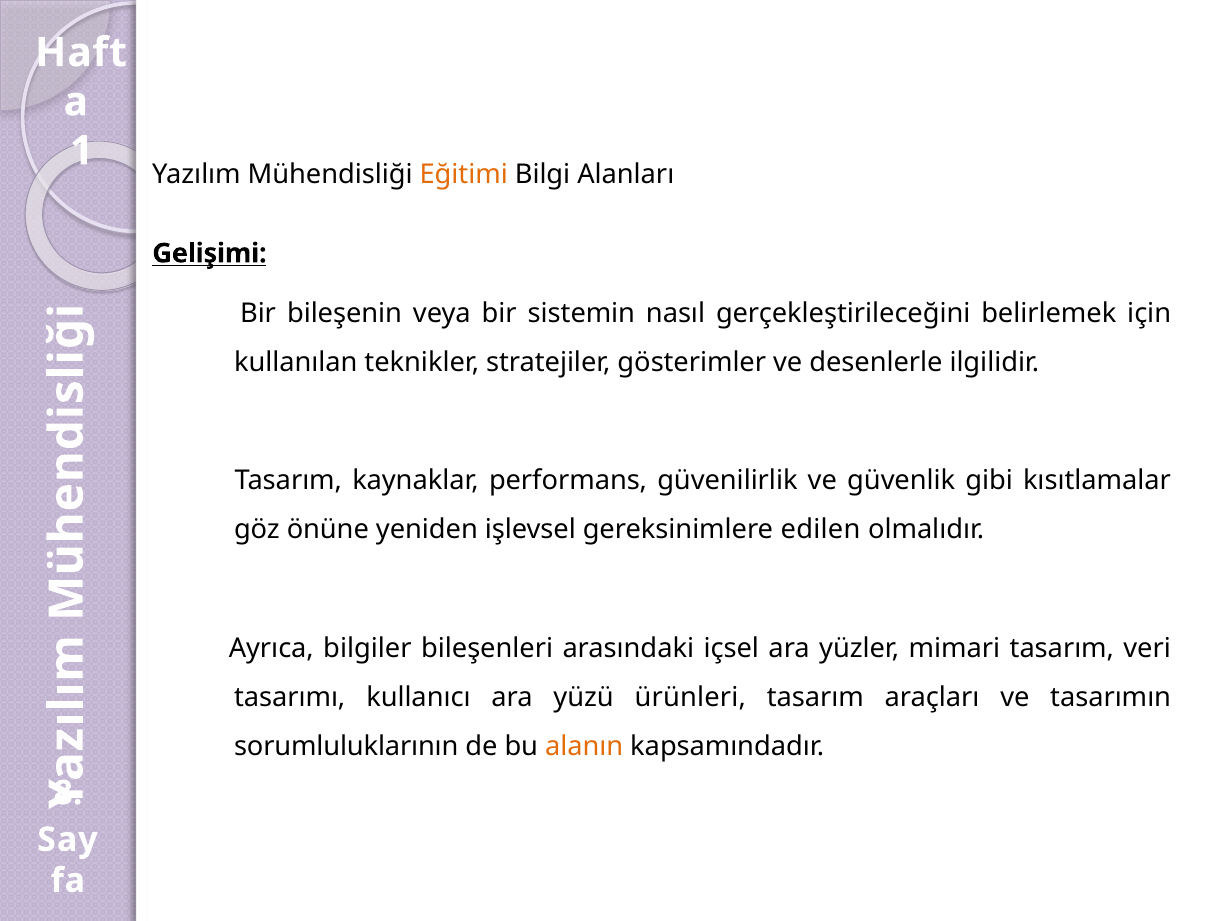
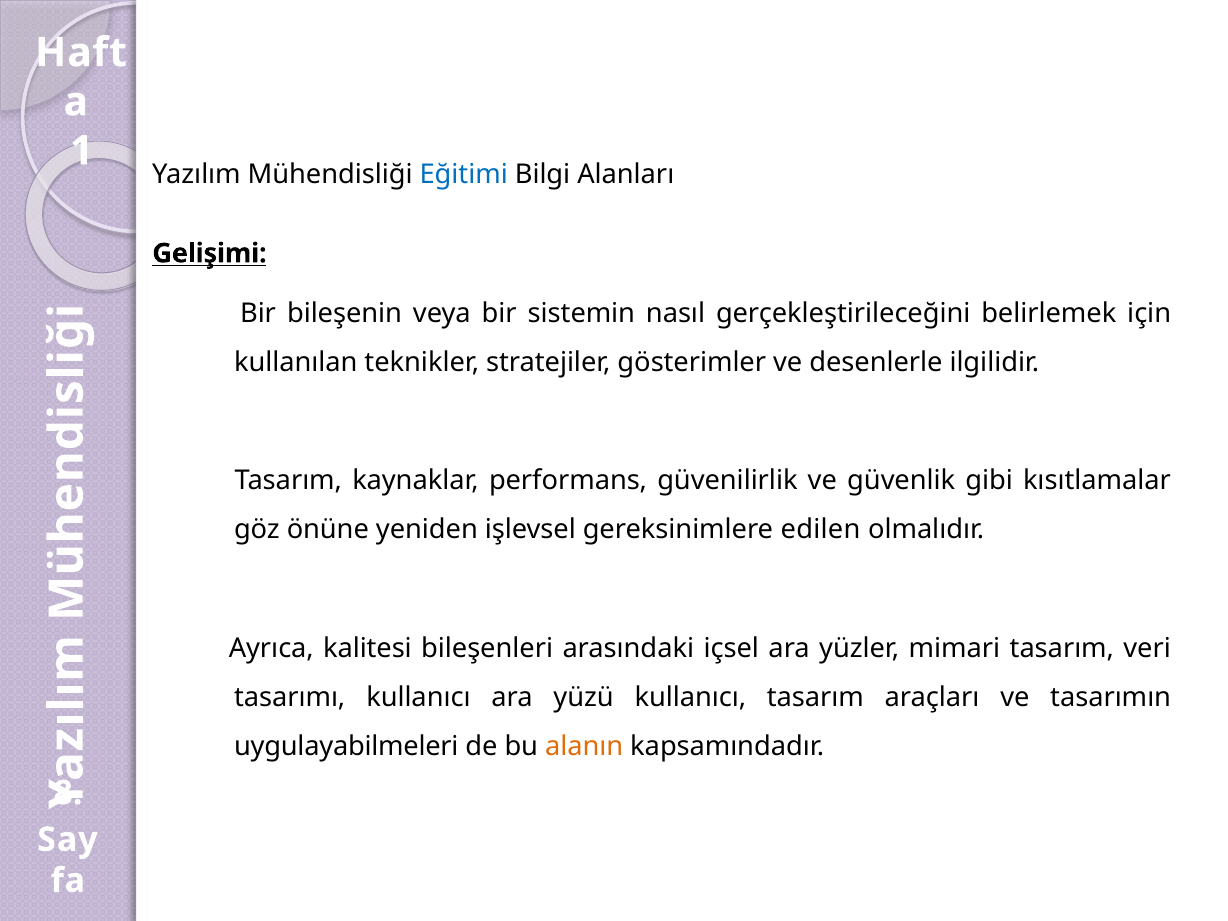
Eğitimi colour: orange -> blue (464, 174)
bilgiler: bilgiler -> kalitesi (367, 648)
yüzü ürünleri: ürünleri -> kullanıcı (690, 697)
sorumluluklarının: sorumluluklarının -> uygulayabilmeleri (346, 746)
